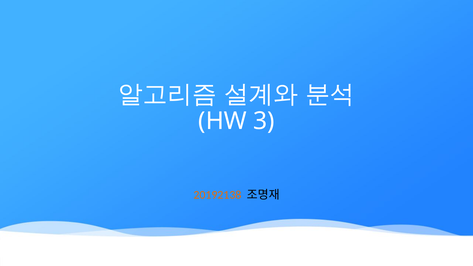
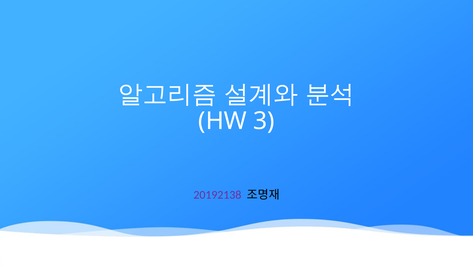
20192138 colour: orange -> purple (217, 195)
